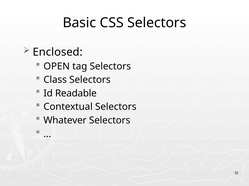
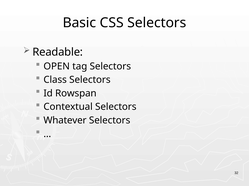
Enclosed: Enclosed -> Readable (58, 52)
Readable: Readable -> Rowspan (76, 94)
